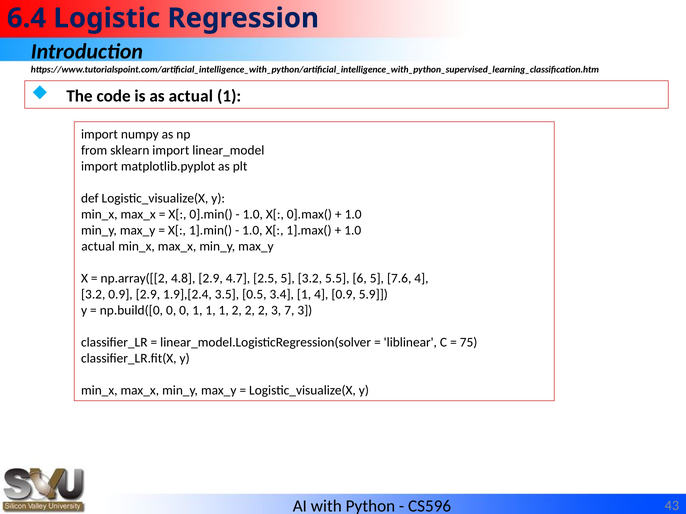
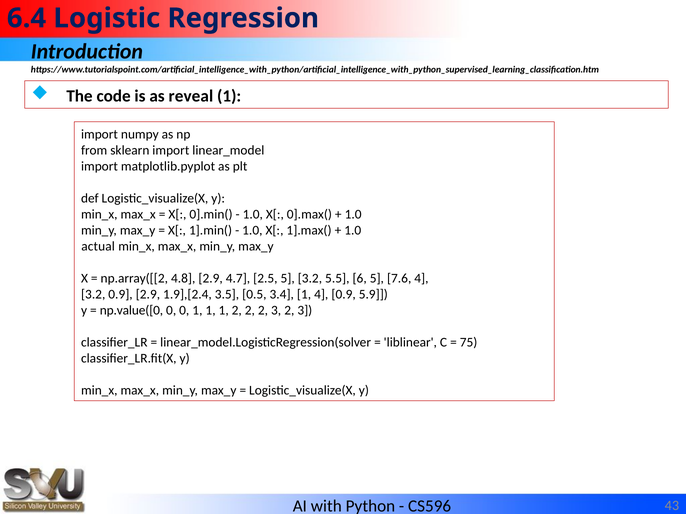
as actual: actual -> reveal (191, 96)
np.build([0: np.build([0 -> np.value([0 (131, 311)
3 7: 7 -> 2 (289, 311)
